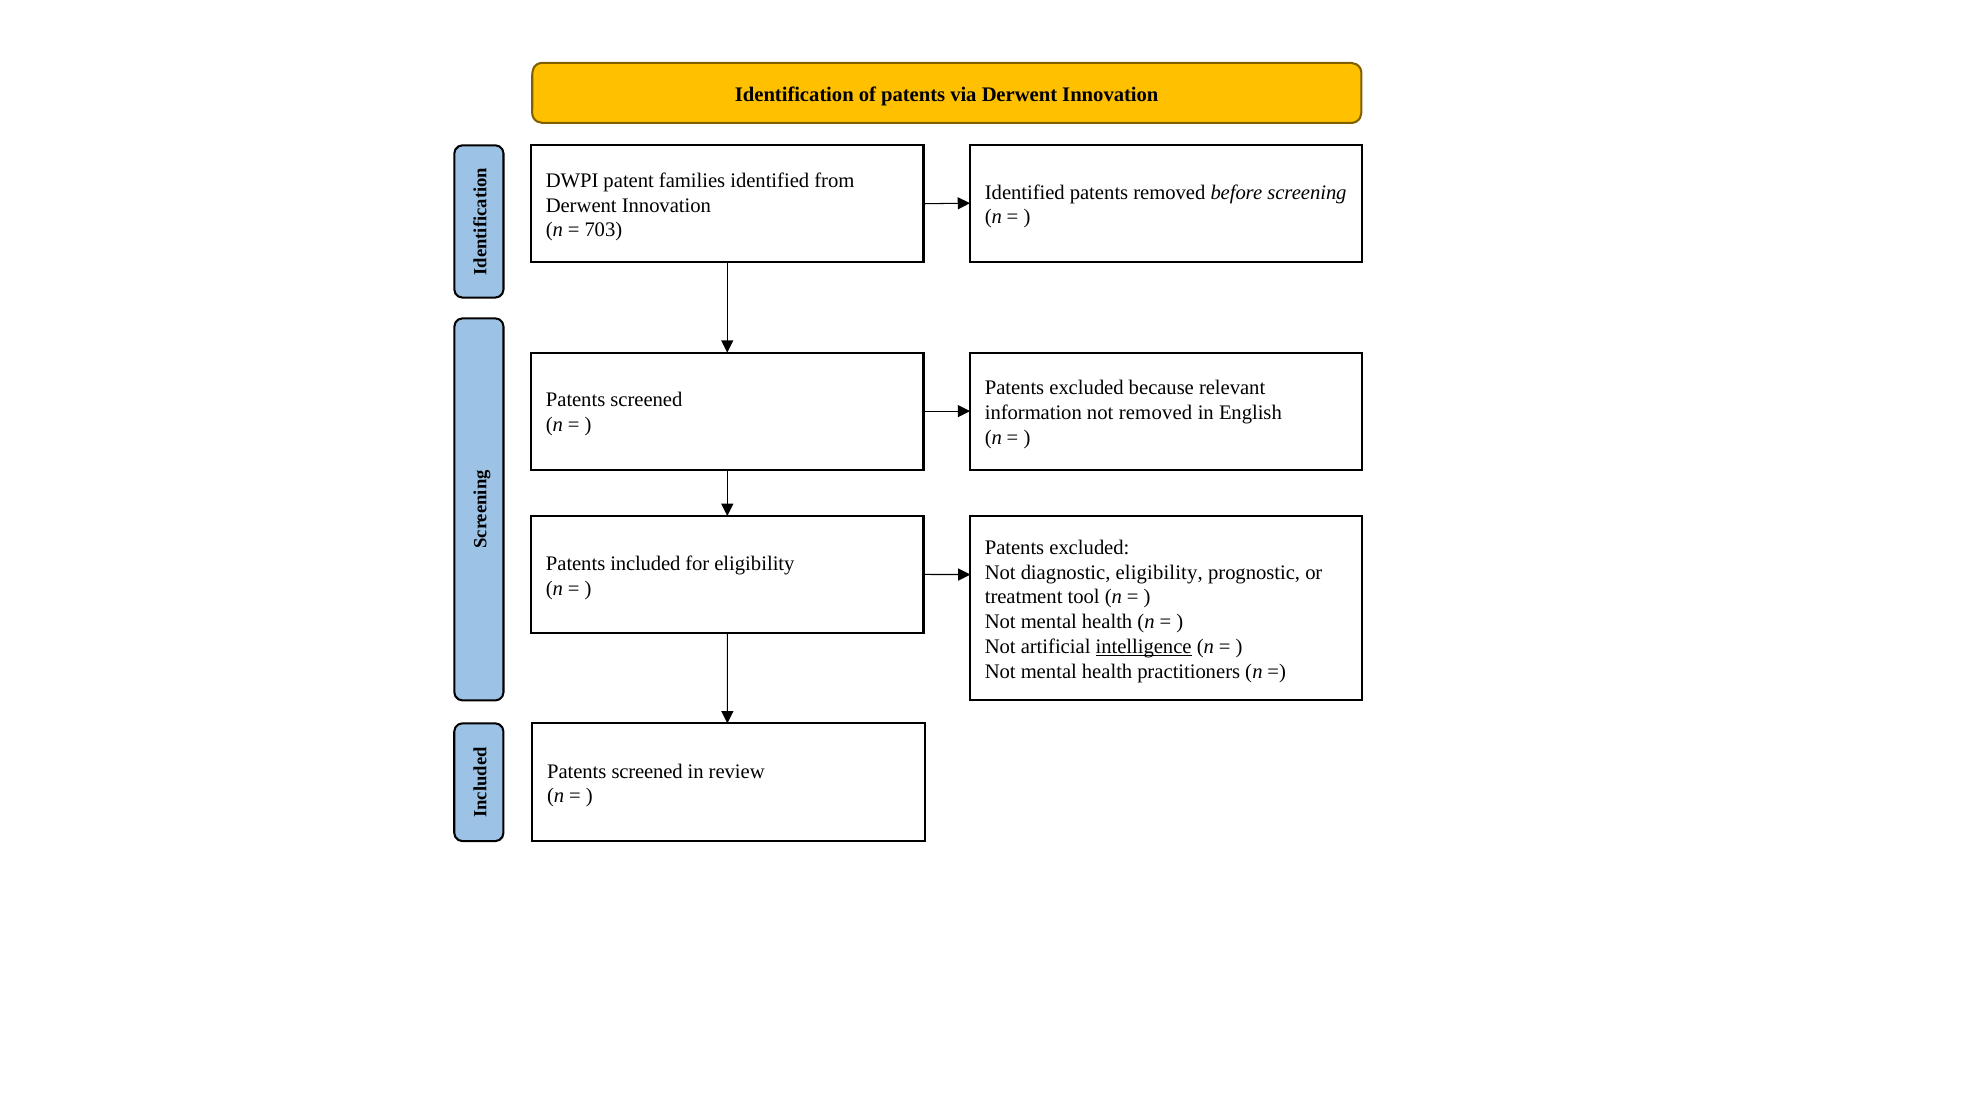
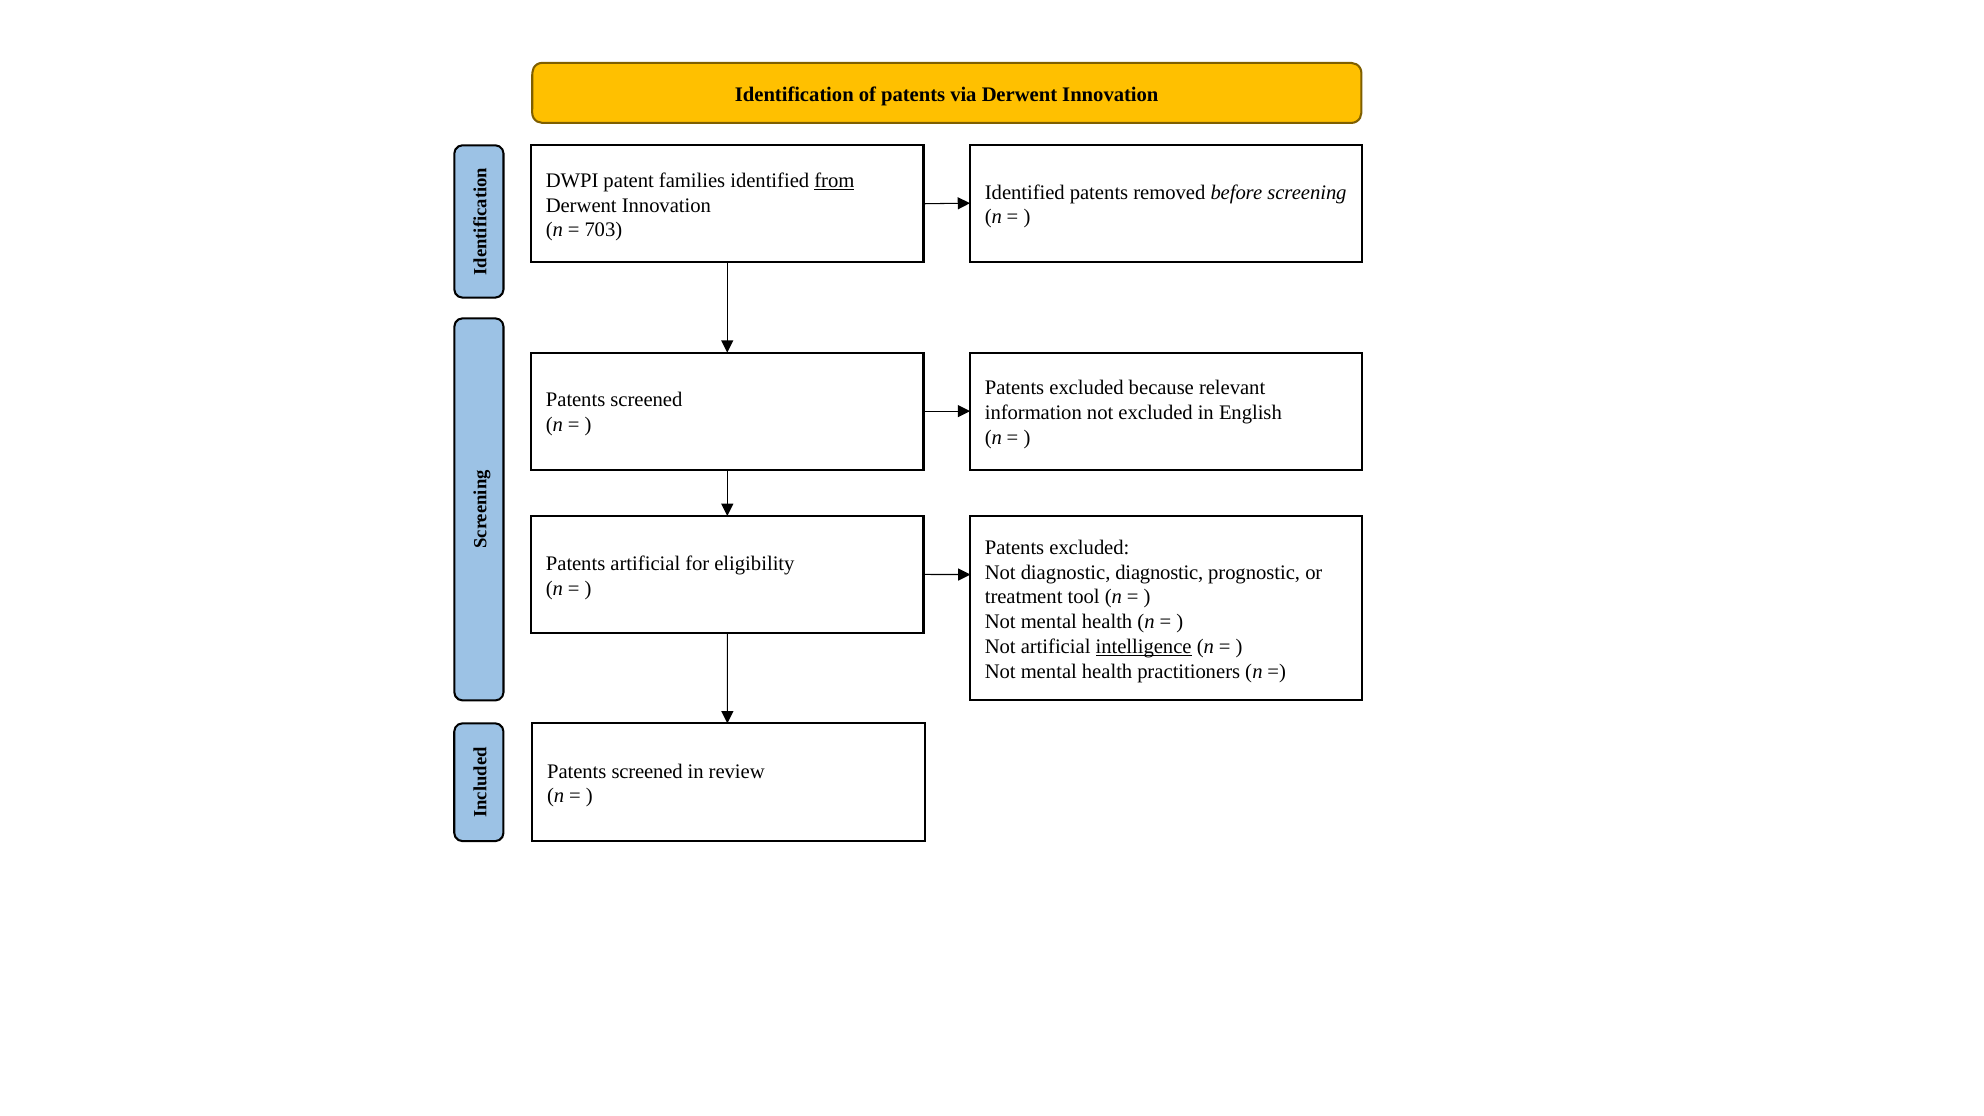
from underline: none -> present (834, 180)
not removed: removed -> excluded (1156, 413)
Patents included: included -> artificial (645, 563)
diagnostic eligibility: eligibility -> diagnostic (1159, 572)
